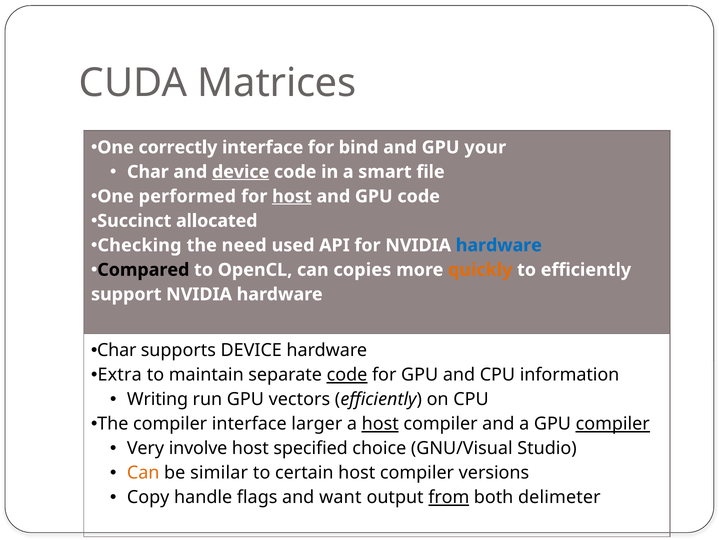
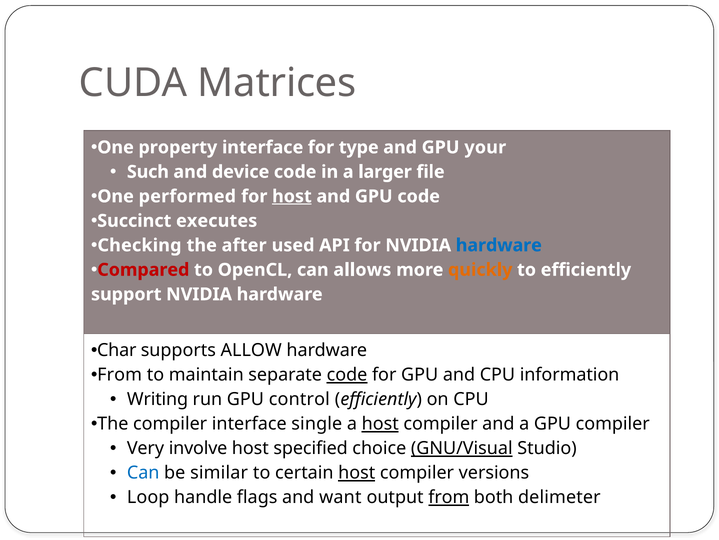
correctly: correctly -> property (178, 147)
bind: bind -> type (359, 147)
Char: Char -> Such (148, 172)
device underline: present -> none (241, 172)
smart: smart -> larger (385, 172)
allocated: allocated -> executes (217, 221)
need: need -> after (244, 245)
Compared colour: black -> red (143, 269)
copies: copies -> allows (362, 269)
supports DEVICE: DEVICE -> ALLOW (251, 350)
Extra: Extra -> From (120, 375)
vectors: vectors -> control (299, 399)
larger: larger -> single (317, 423)
compiler underline: present -> none (613, 423)
GNU/Visual underline: none -> present (462, 448)
Can colour: orange -> blue (143, 472)
host underline: none -> present (357, 472)
Copy: Copy -> Loop (148, 497)
